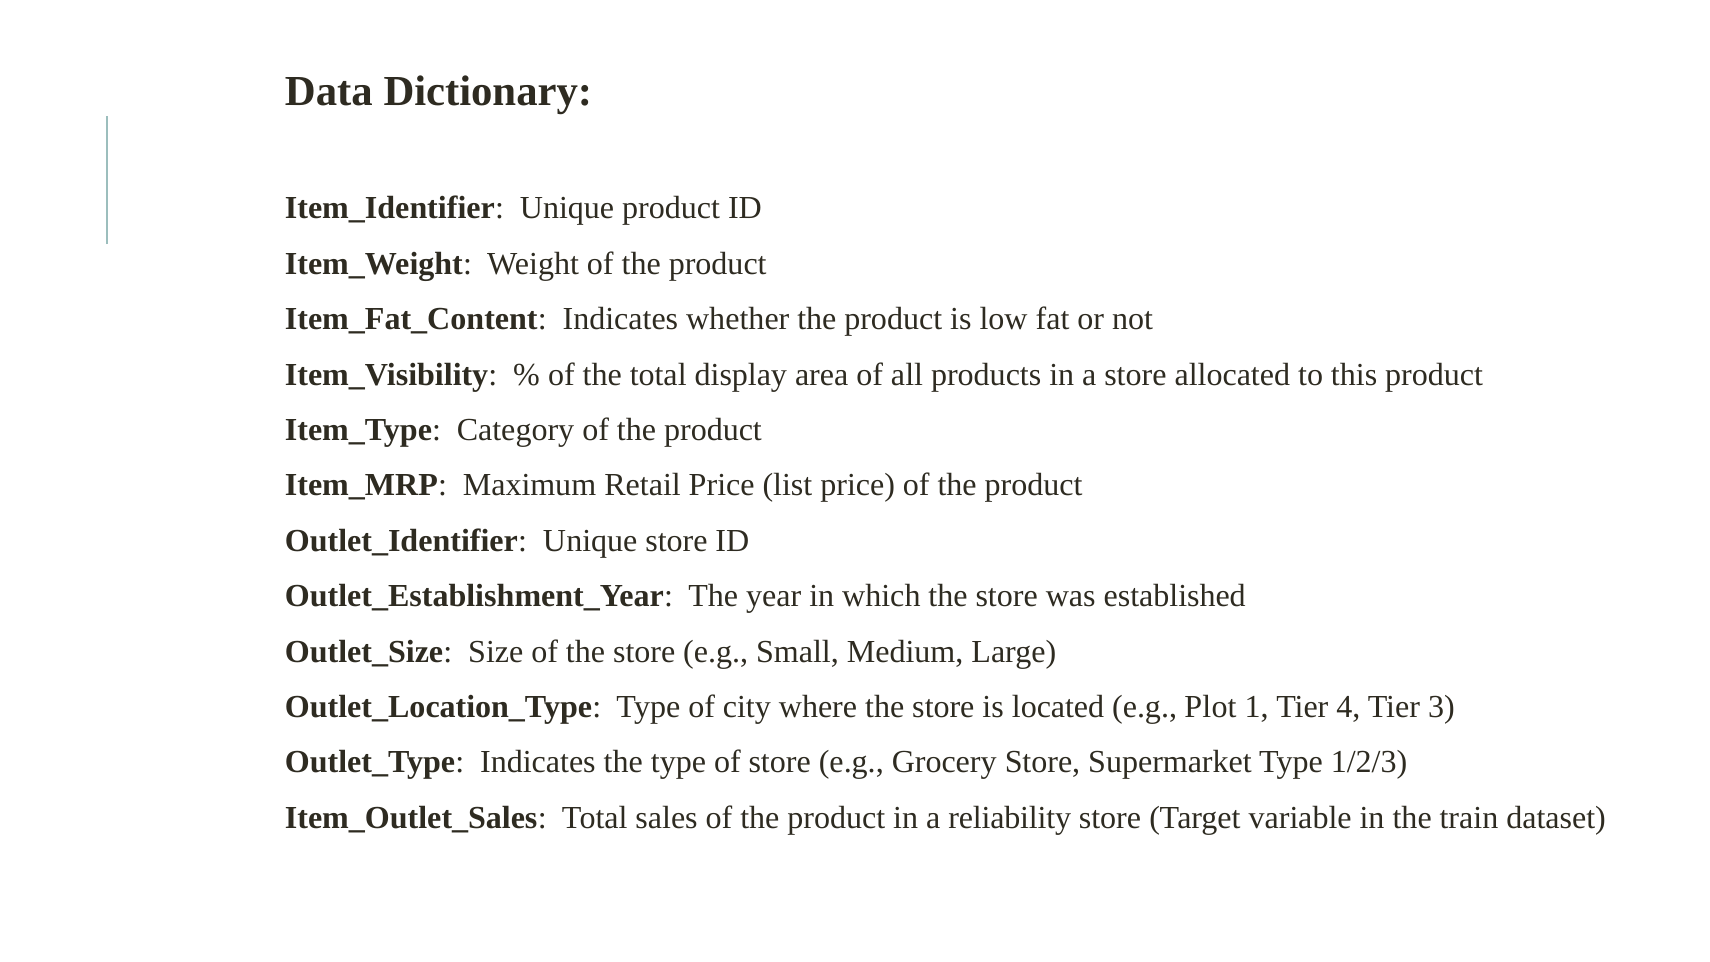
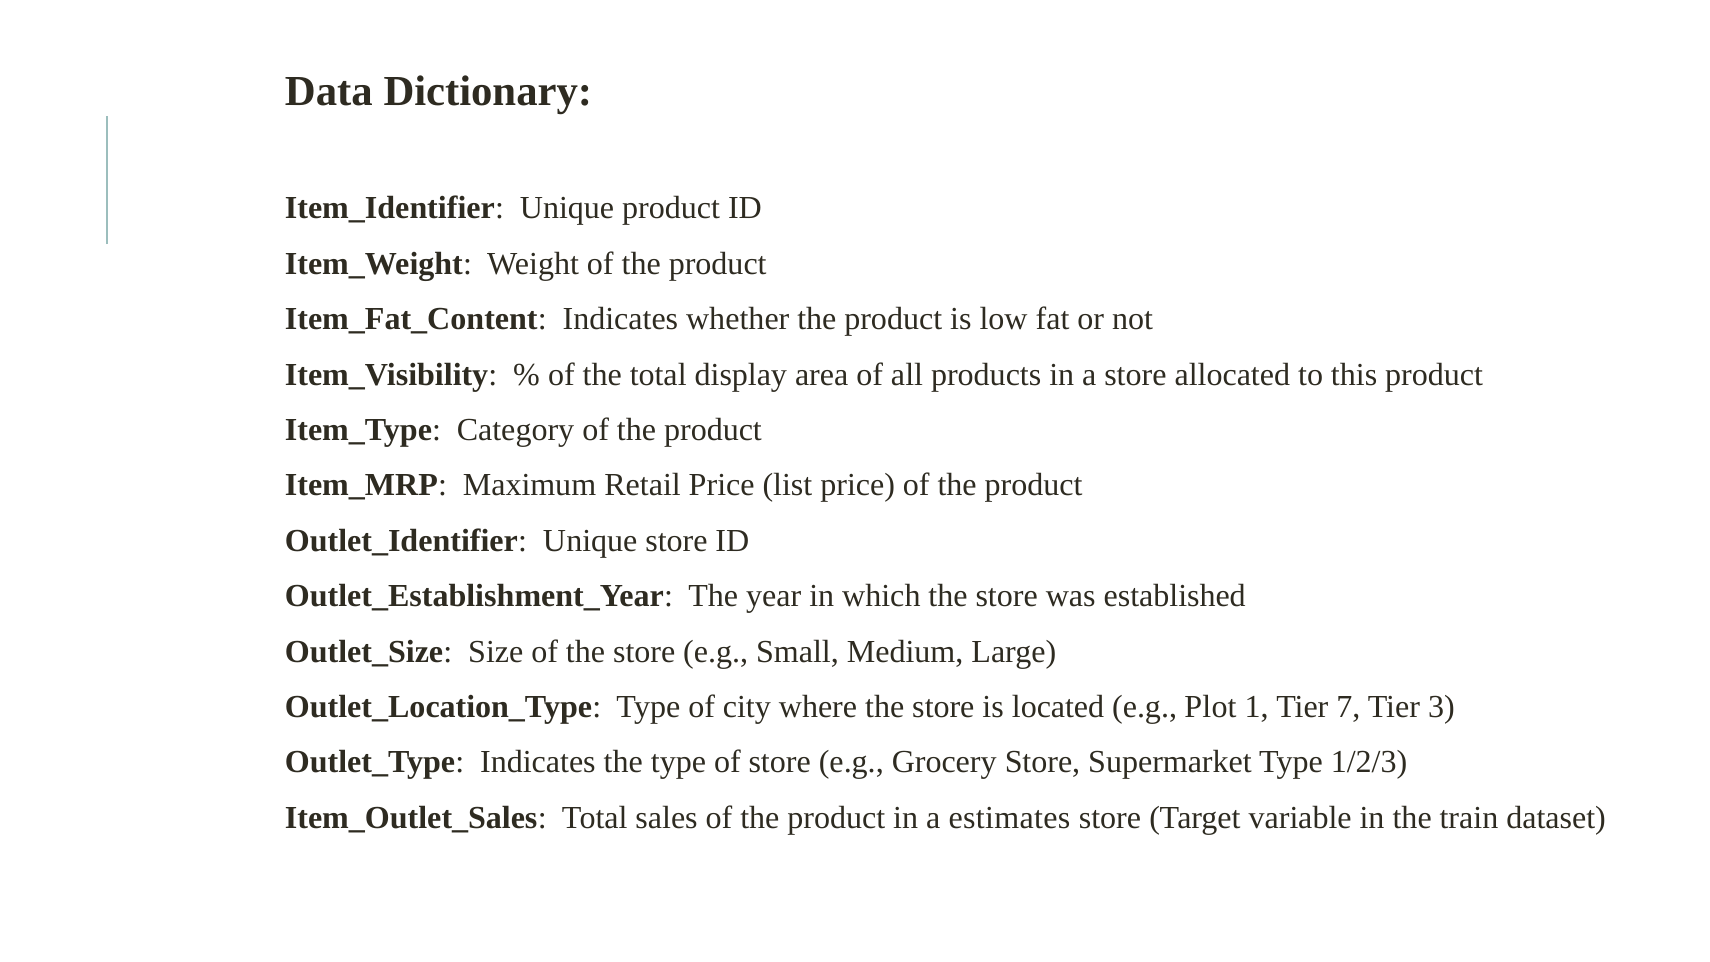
4: 4 -> 7 (1348, 707)
reliability: reliability -> estimates (1009, 818)
